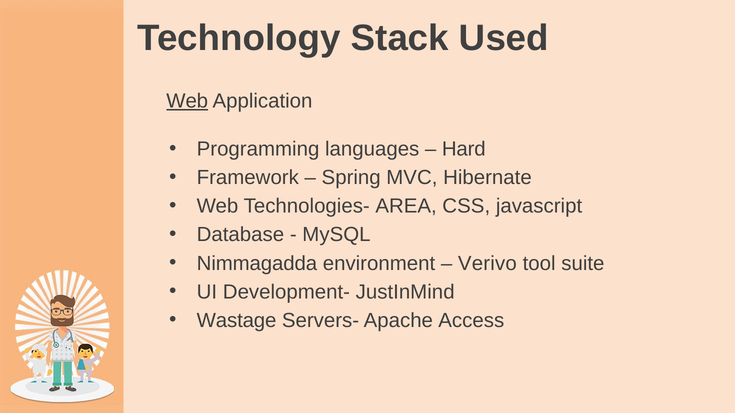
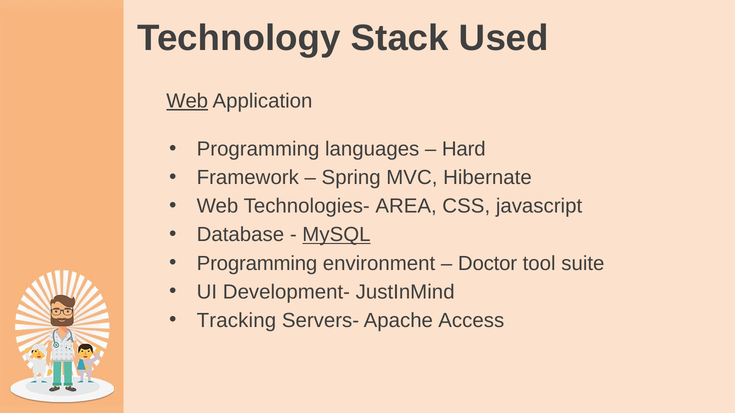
MySQL underline: none -> present (336, 235)
Nimmagadda: Nimmagadda -> Programming (257, 264)
Verivo: Verivo -> Doctor (488, 264)
Wastage: Wastage -> Tracking (236, 321)
